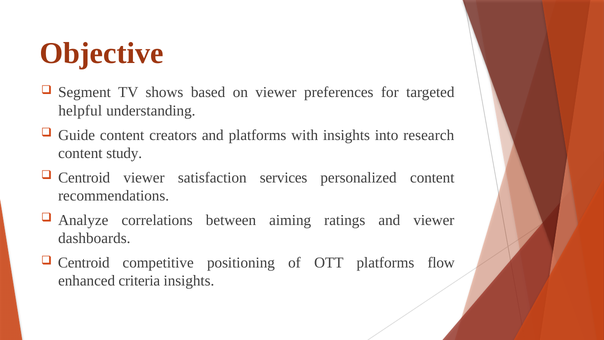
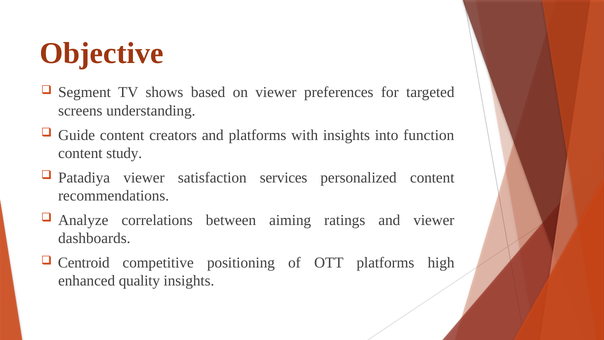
helpful: helpful -> screens (80, 111)
research: research -> function (429, 135)
Centroid: Centroid -> Patadiya (84, 178)
flow: flow -> high (441, 263)
criteria: criteria -> quality (139, 281)
